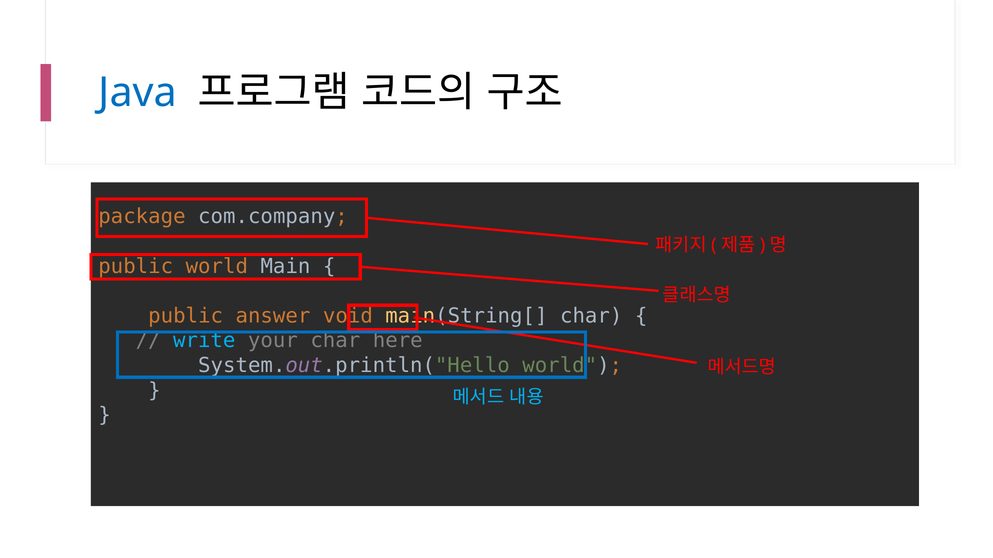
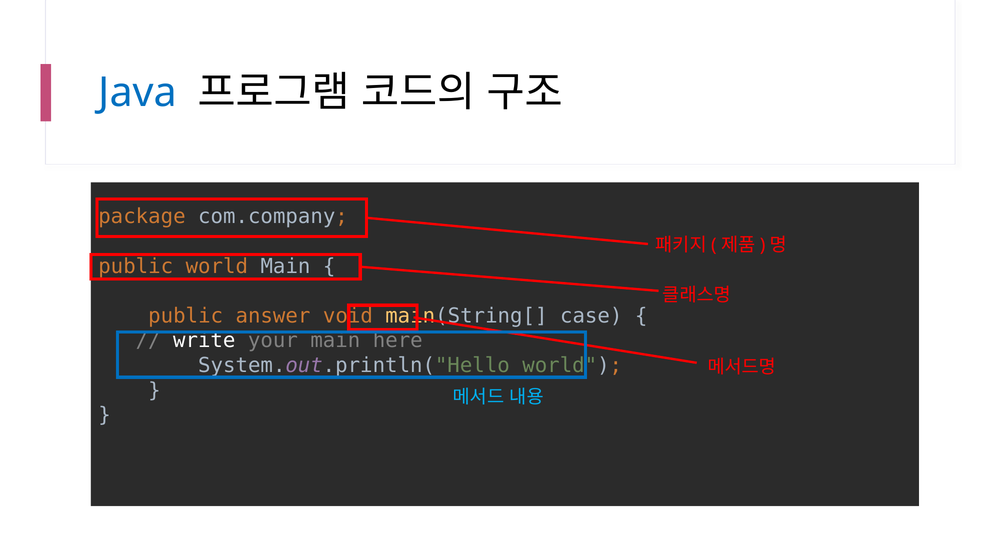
main(String[ char: char -> case (591, 316)
write colour: light blue -> white (204, 341)
your char: char -> main (335, 341)
